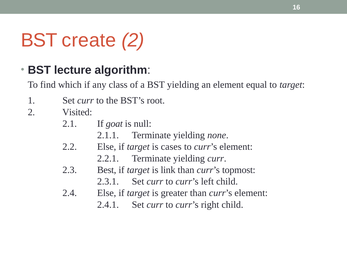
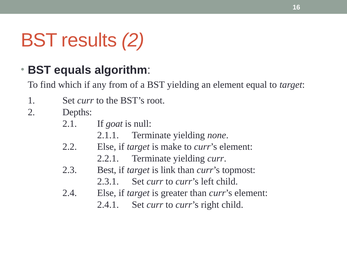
create: create -> results (89, 40)
lecture: lecture -> equals (73, 70)
class: class -> from (118, 85)
Visited: Visited -> Depths (77, 112)
cases: cases -> make (171, 147)
